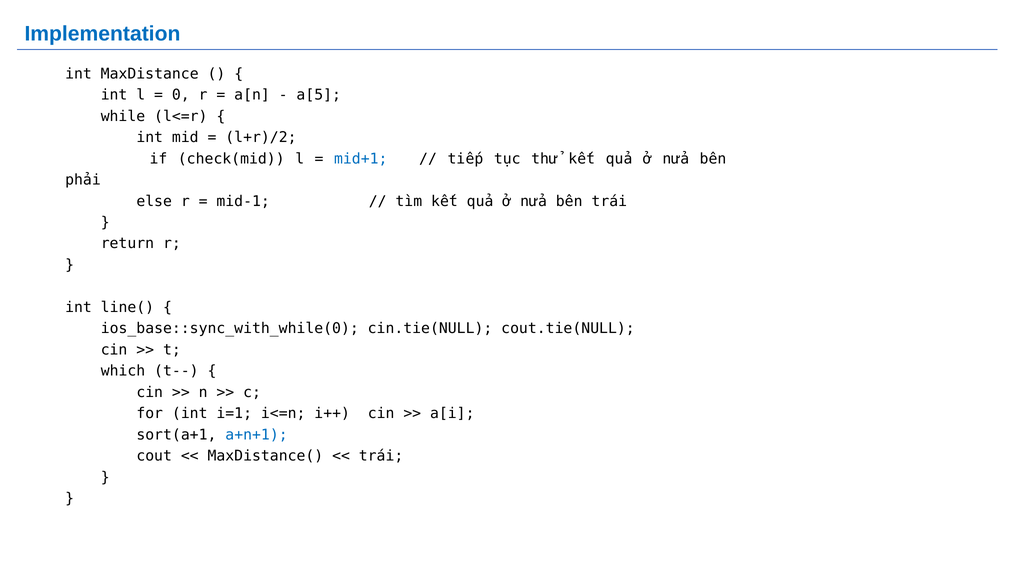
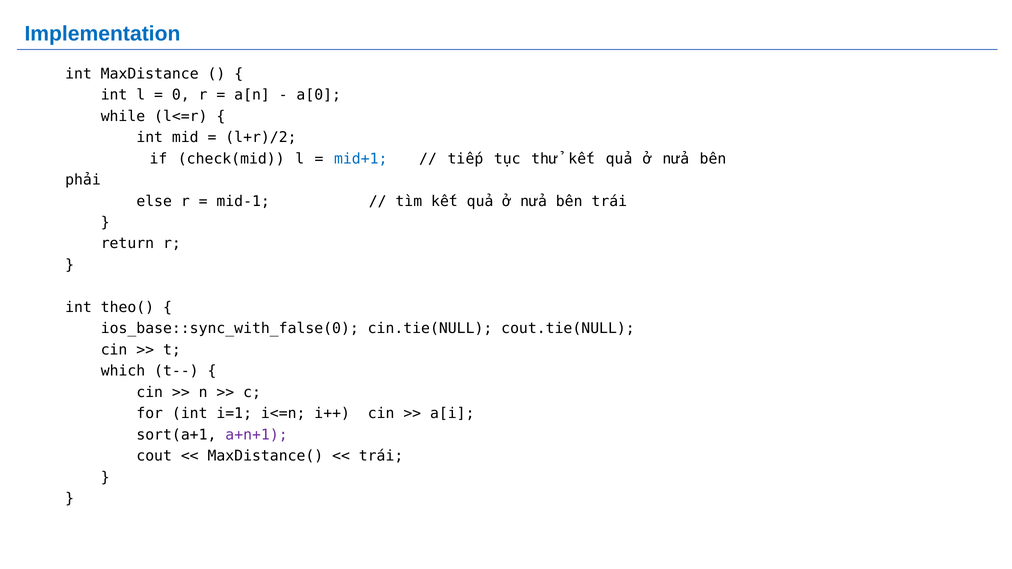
a[5: a[5 -> a[0 (319, 95)
line(: line( -> theo( (127, 307)
ios_base::sync_with_while(0: ios_base::sync_with_while(0 -> ios_base::sync_with_false(0 (230, 329)
a+n+1 colour: blue -> purple (257, 435)
